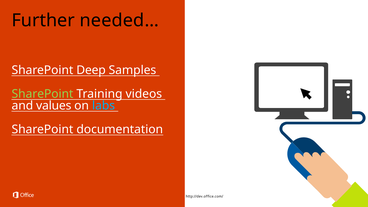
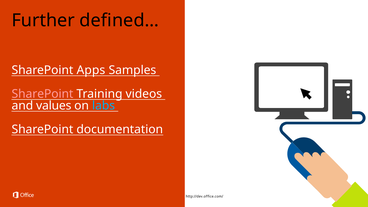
needed…: needed… -> defined… (119, 20)
Deep: Deep -> Apps (91, 70)
SharePoint colour: light green -> pink (42, 94)
